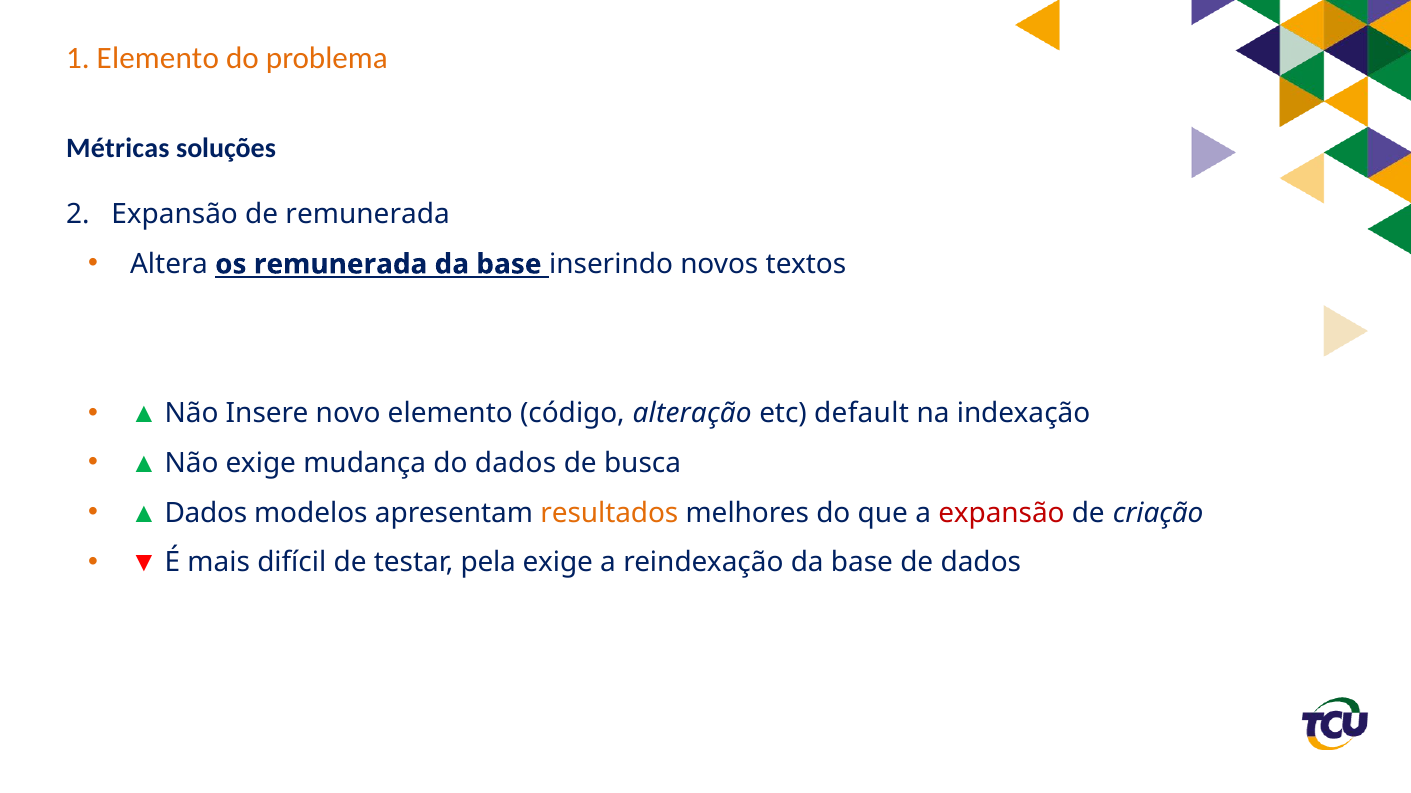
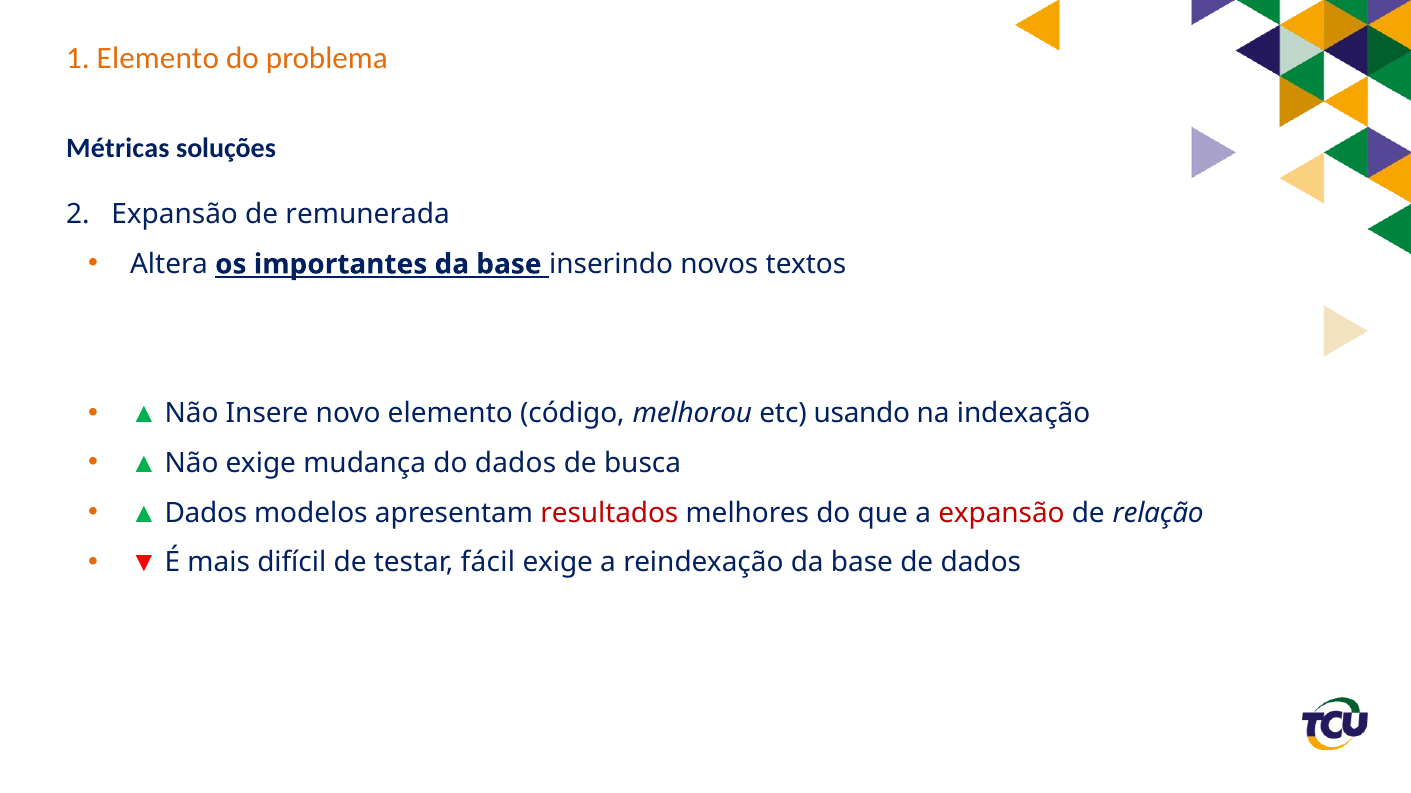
os remunerada: remunerada -> importantes (341, 264)
alteração: alteração -> melhorou (692, 414)
default: default -> usando (862, 414)
resultados colour: orange -> red (609, 513)
criação: criação -> relação (1158, 513)
pela: pela -> fácil (488, 563)
